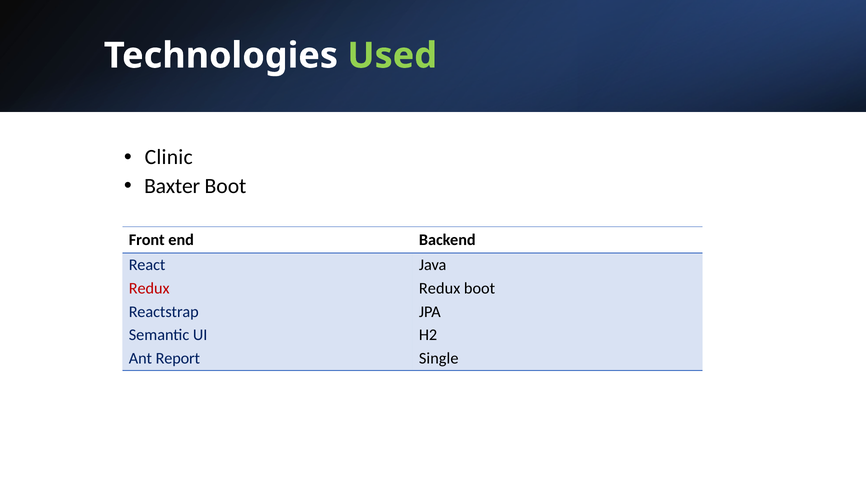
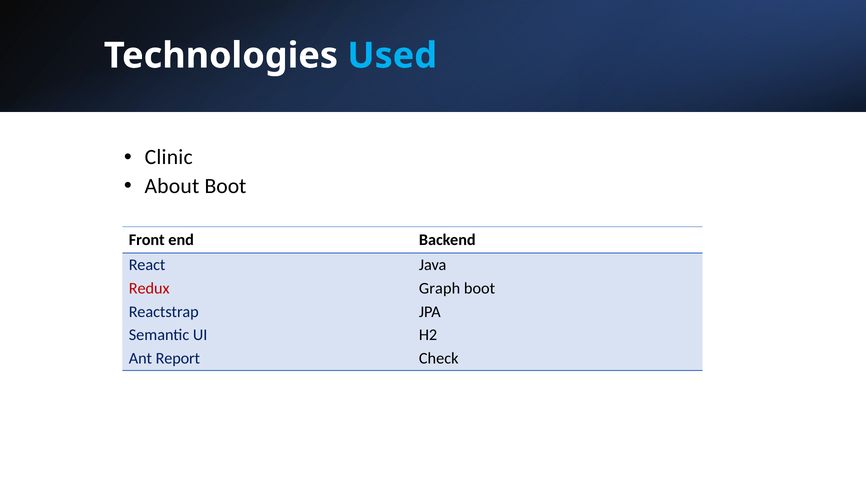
Used colour: light green -> light blue (392, 56)
Baxter: Baxter -> About (172, 186)
Redux: Redux -> Graph (440, 288)
Single: Single -> Check (439, 358)
